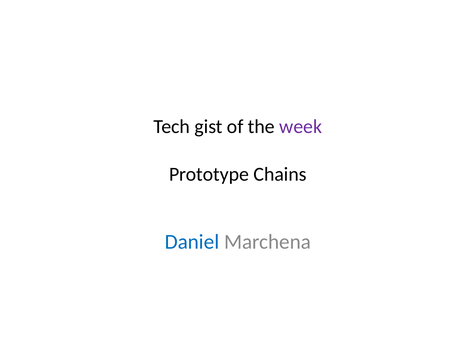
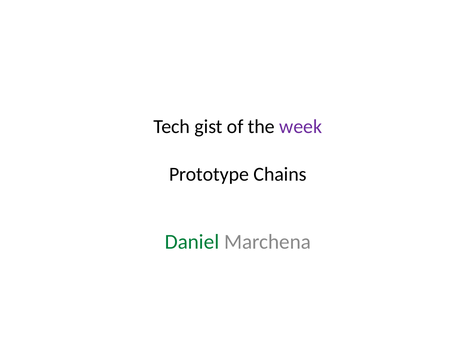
Daniel colour: blue -> green (192, 242)
